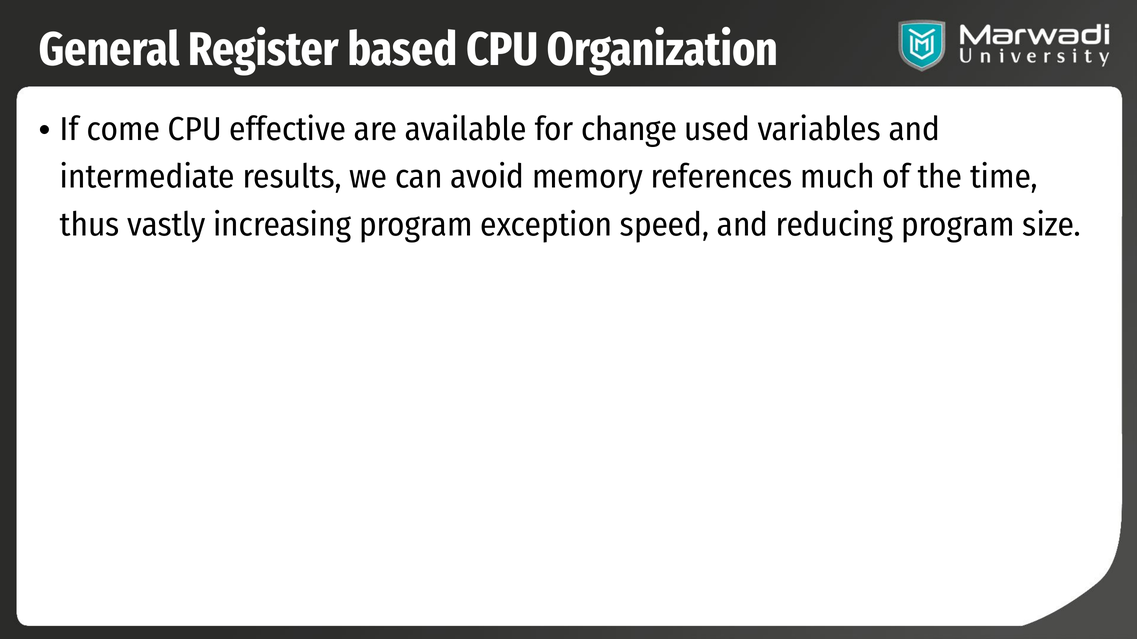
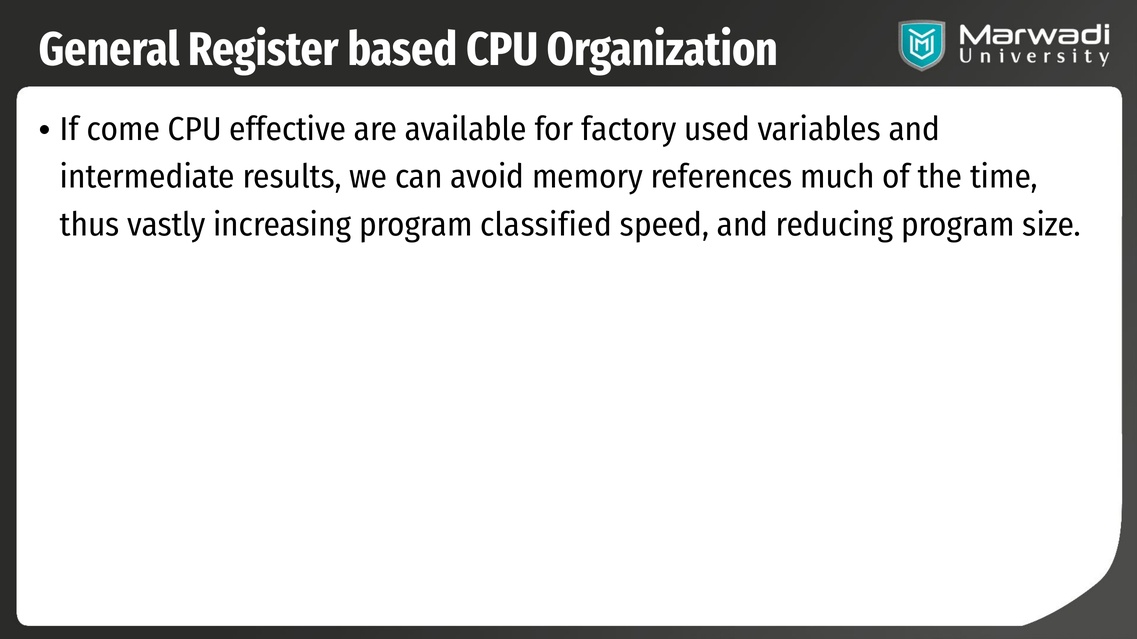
change: change -> factory (629, 129)
exception: exception -> classified (546, 225)
